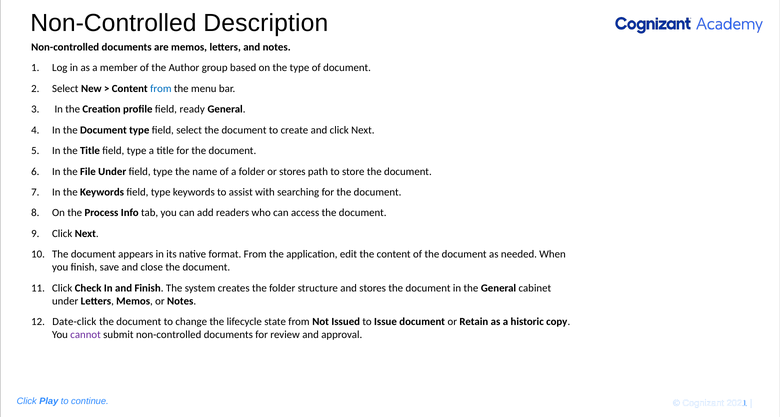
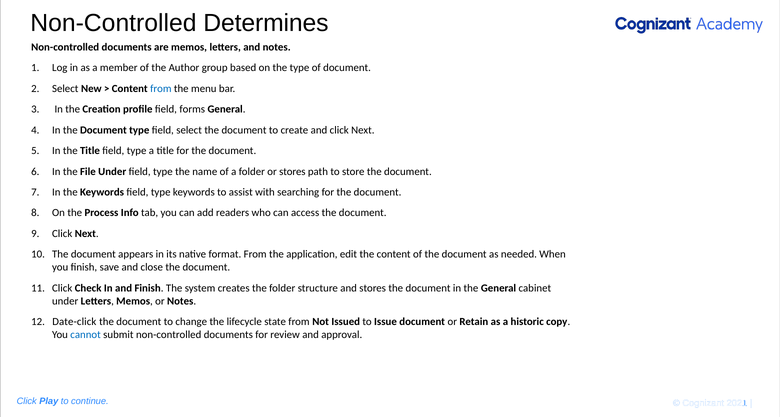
Non-Controlled Description: Description -> Determines (266, 23)
ready: ready -> forms (192, 109)
cannot colour: purple -> blue (86, 335)
